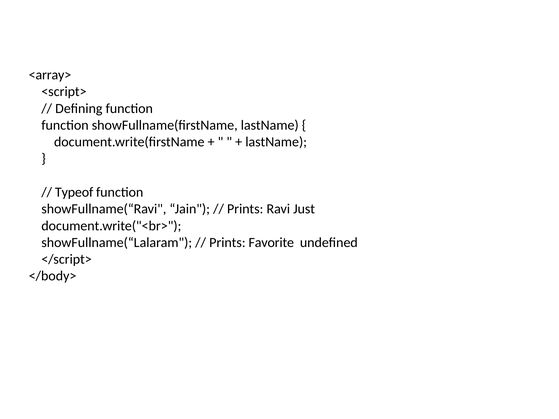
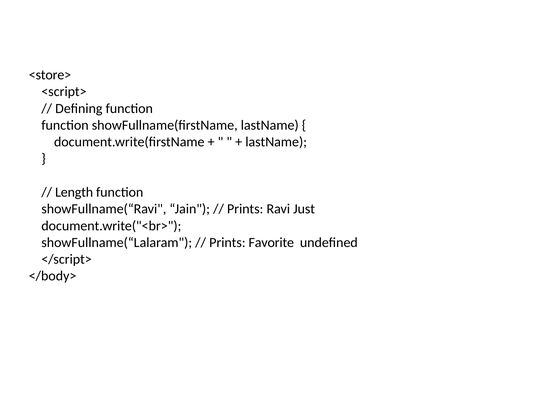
<array>: <array> -> <store> (50, 75)
Typeof: Typeof -> Length (74, 192)
